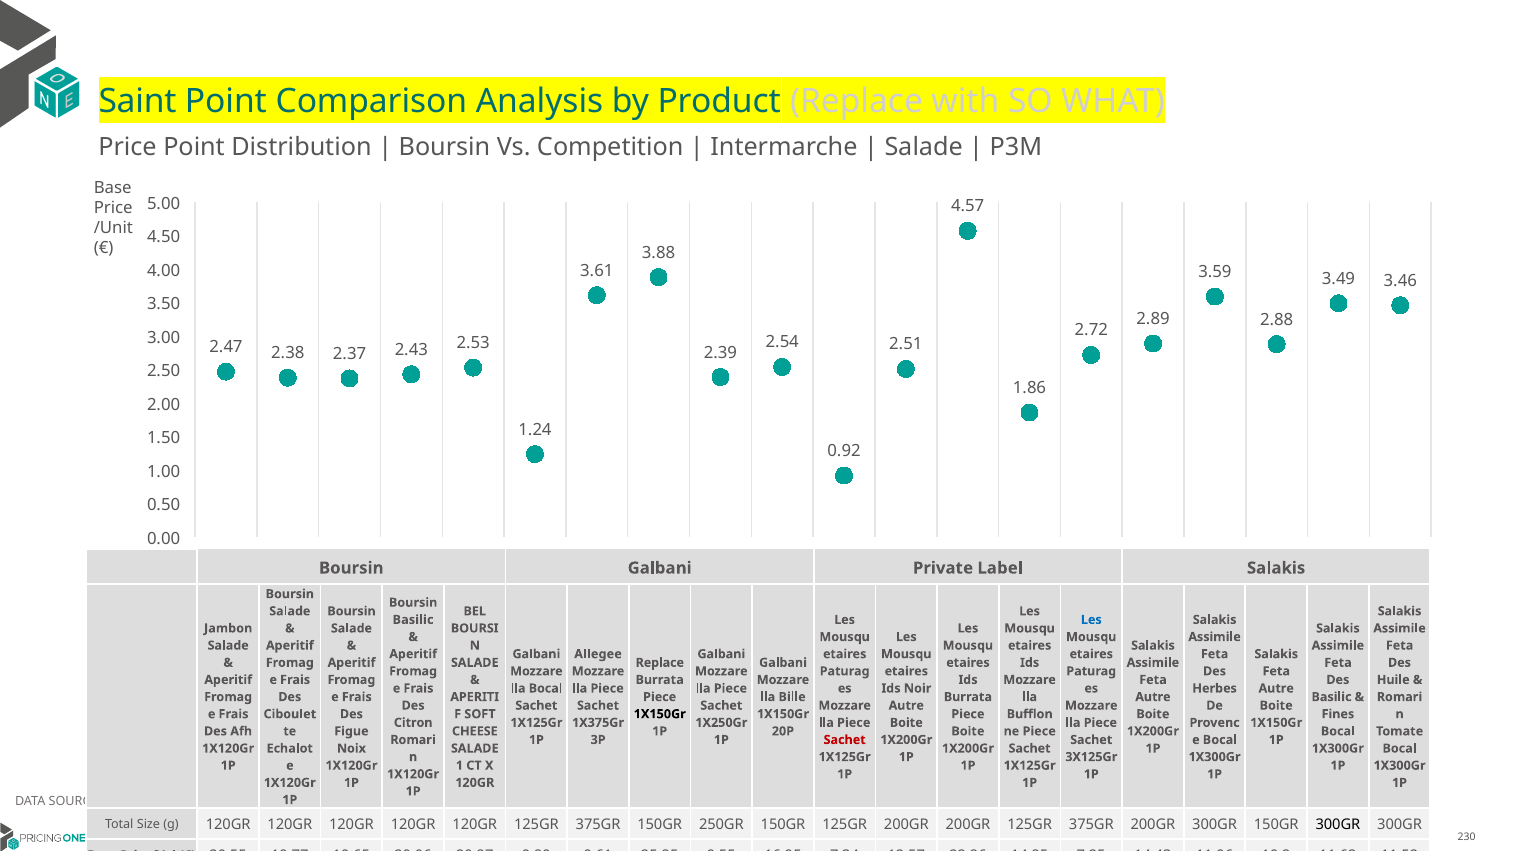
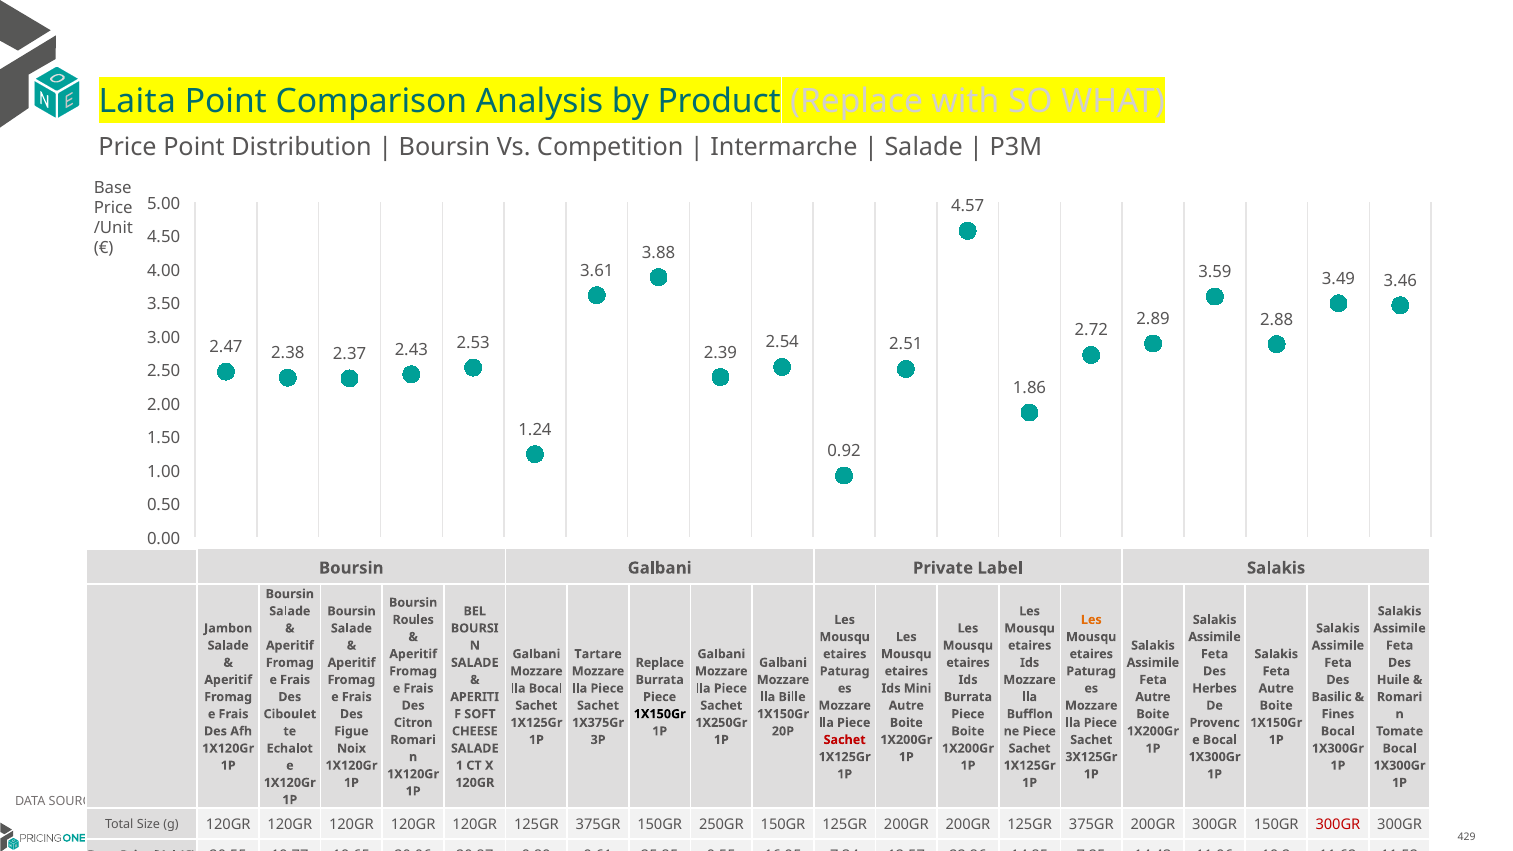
Saint: Saint -> Laita (137, 102)
Basilic: Basilic -> Roules (413, 620)
Les colour: blue -> orange (1091, 620)
Allegee: Allegee -> Tartare (598, 654)
Noir: Noir -> Mini (918, 688)
300GR colour: black -> red (1338, 825)
230: 230 -> 429 (1467, 837)
